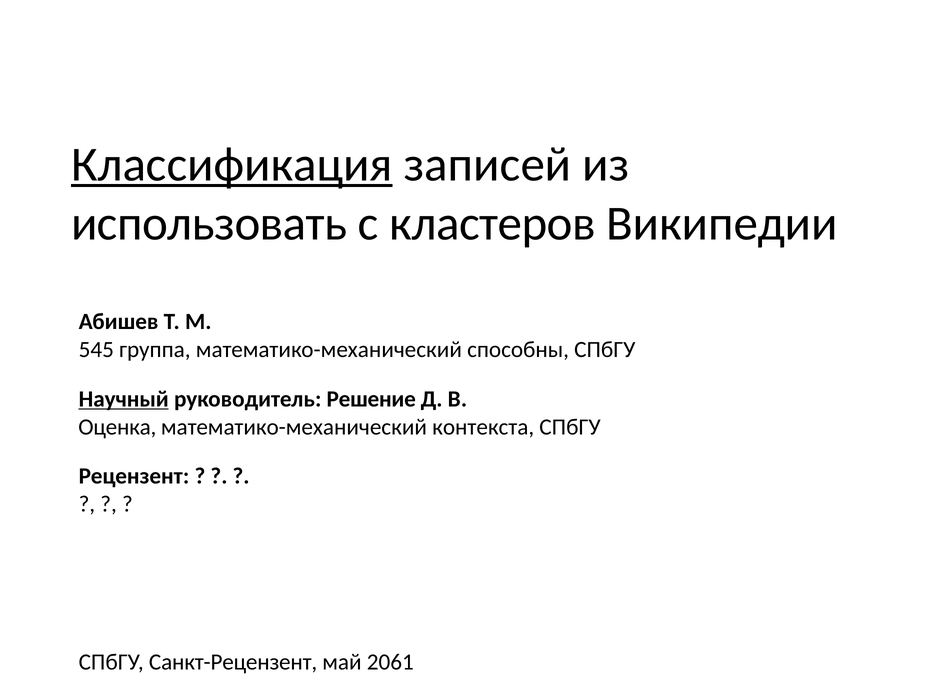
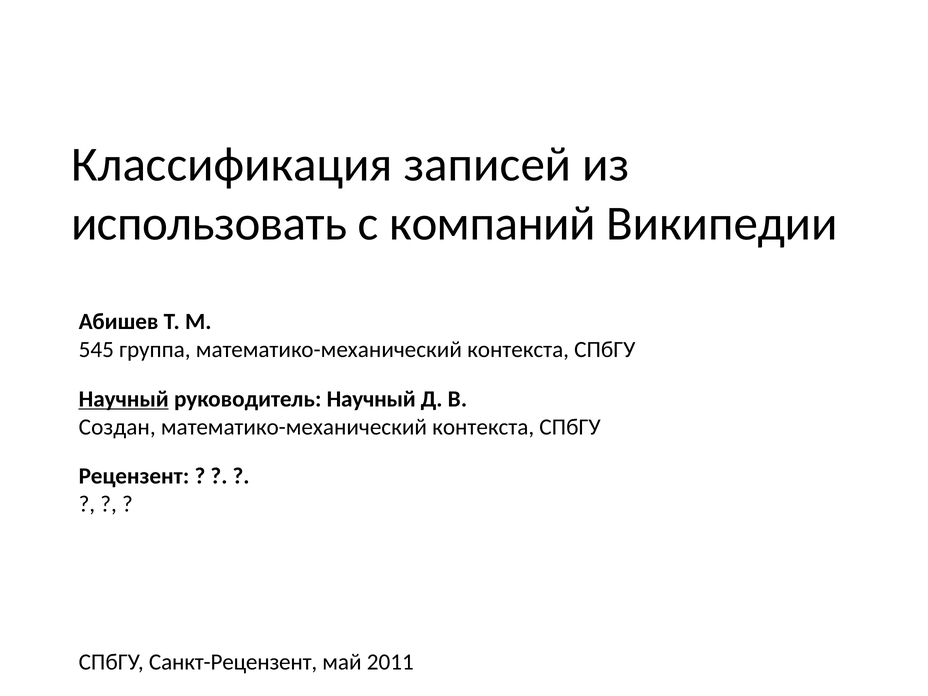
Классификация underline: present -> none (232, 165)
кластеров: кластеров -> компаний (493, 223)
группа математико-механический способны: способны -> контекста (518, 350)
руководитель Решение: Решение -> Научный (371, 399)
Оценка: Оценка -> Создан (117, 427)
2061: 2061 -> 2011 (390, 662)
